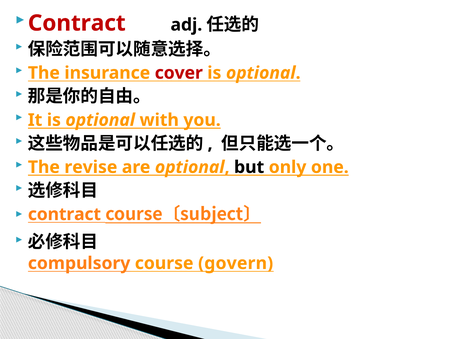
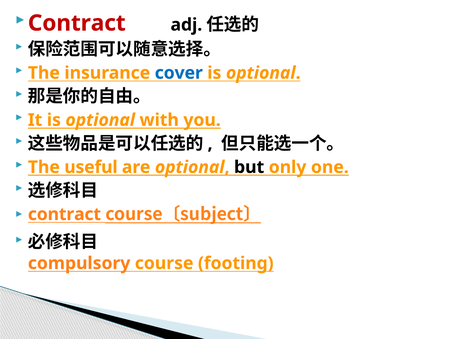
cover colour: red -> blue (179, 73)
revise: revise -> useful (91, 167)
govern: govern -> footing (236, 263)
